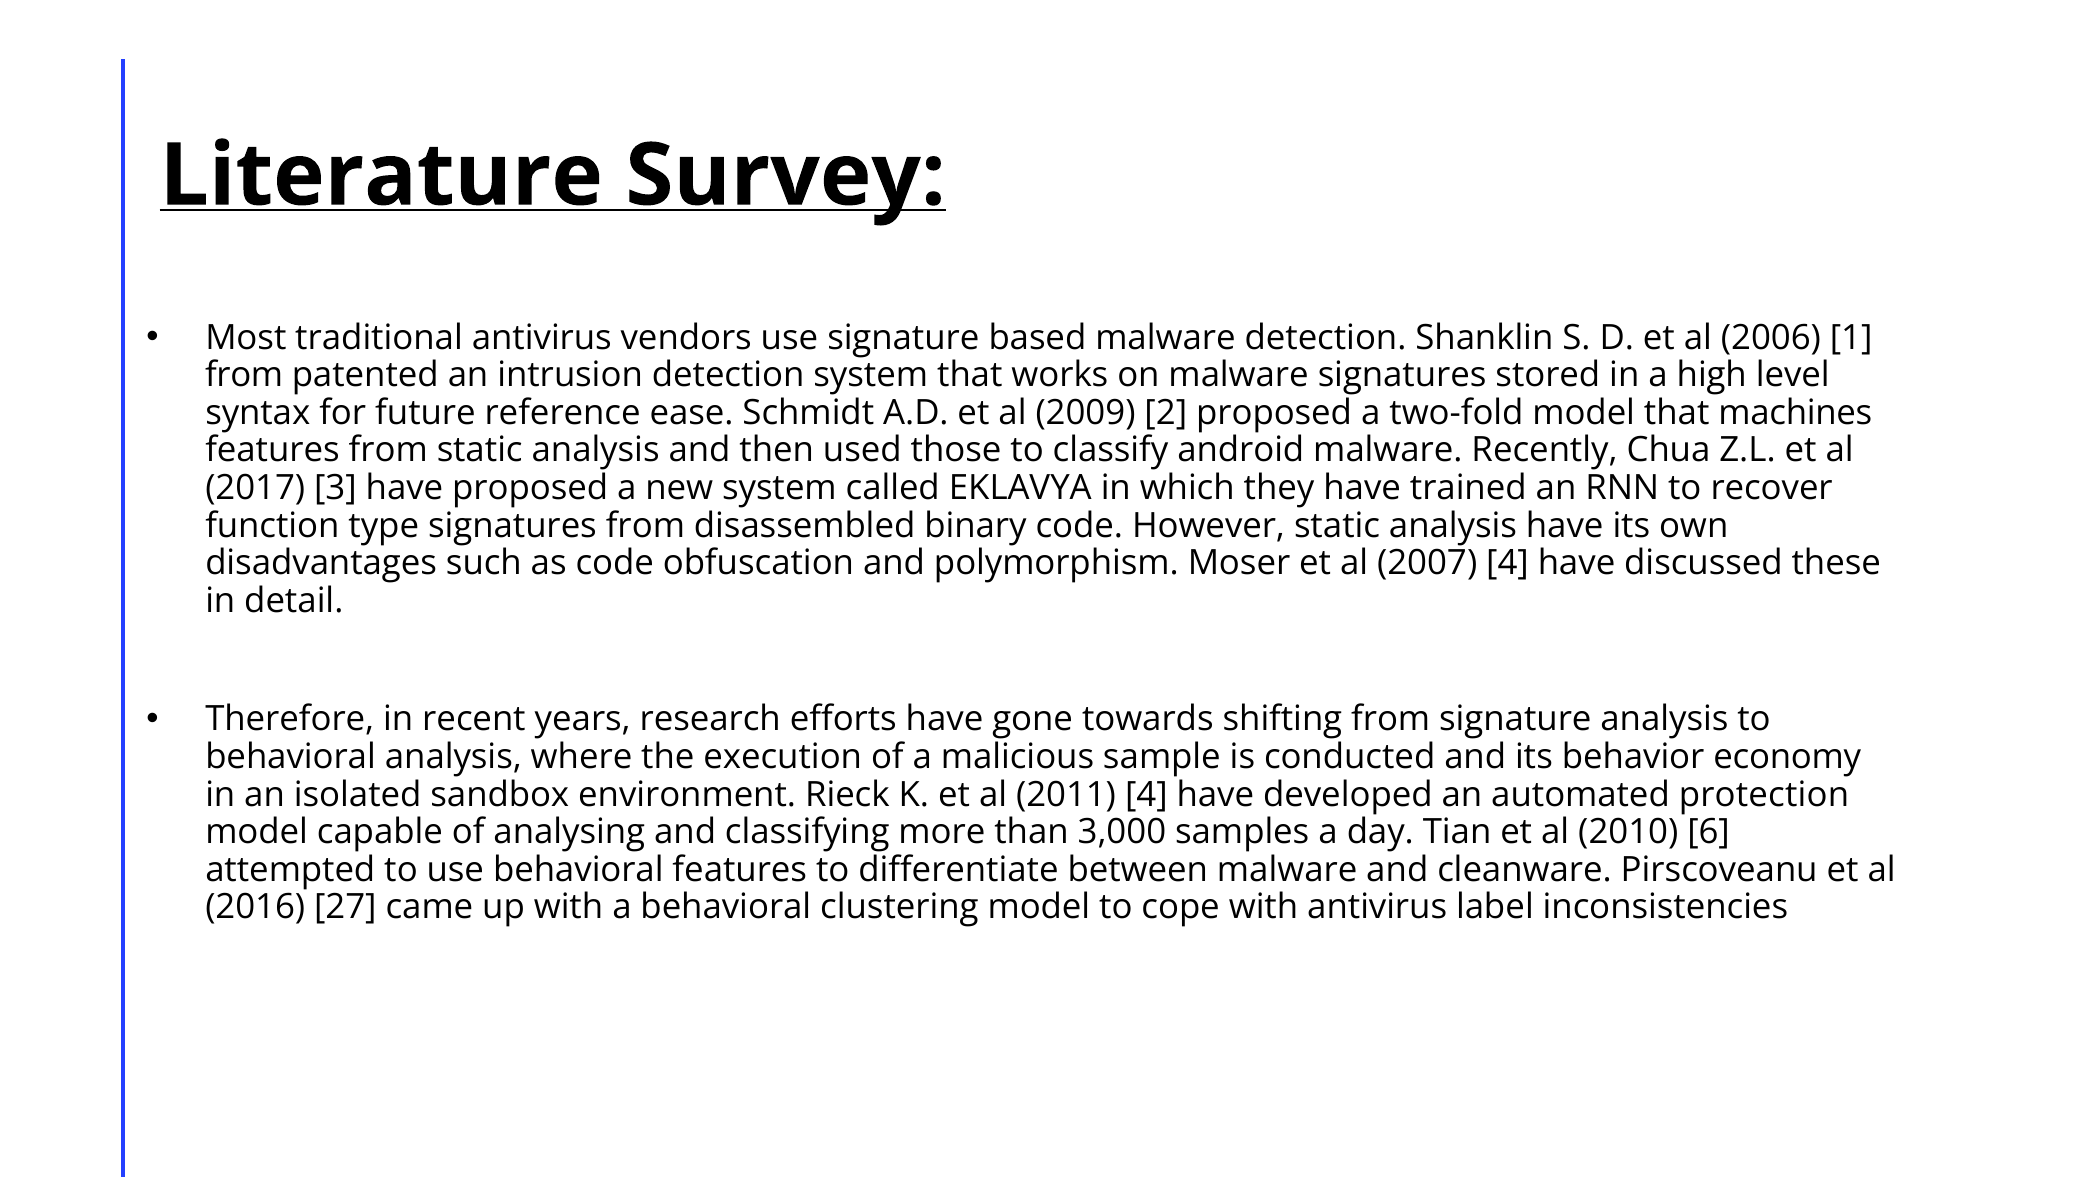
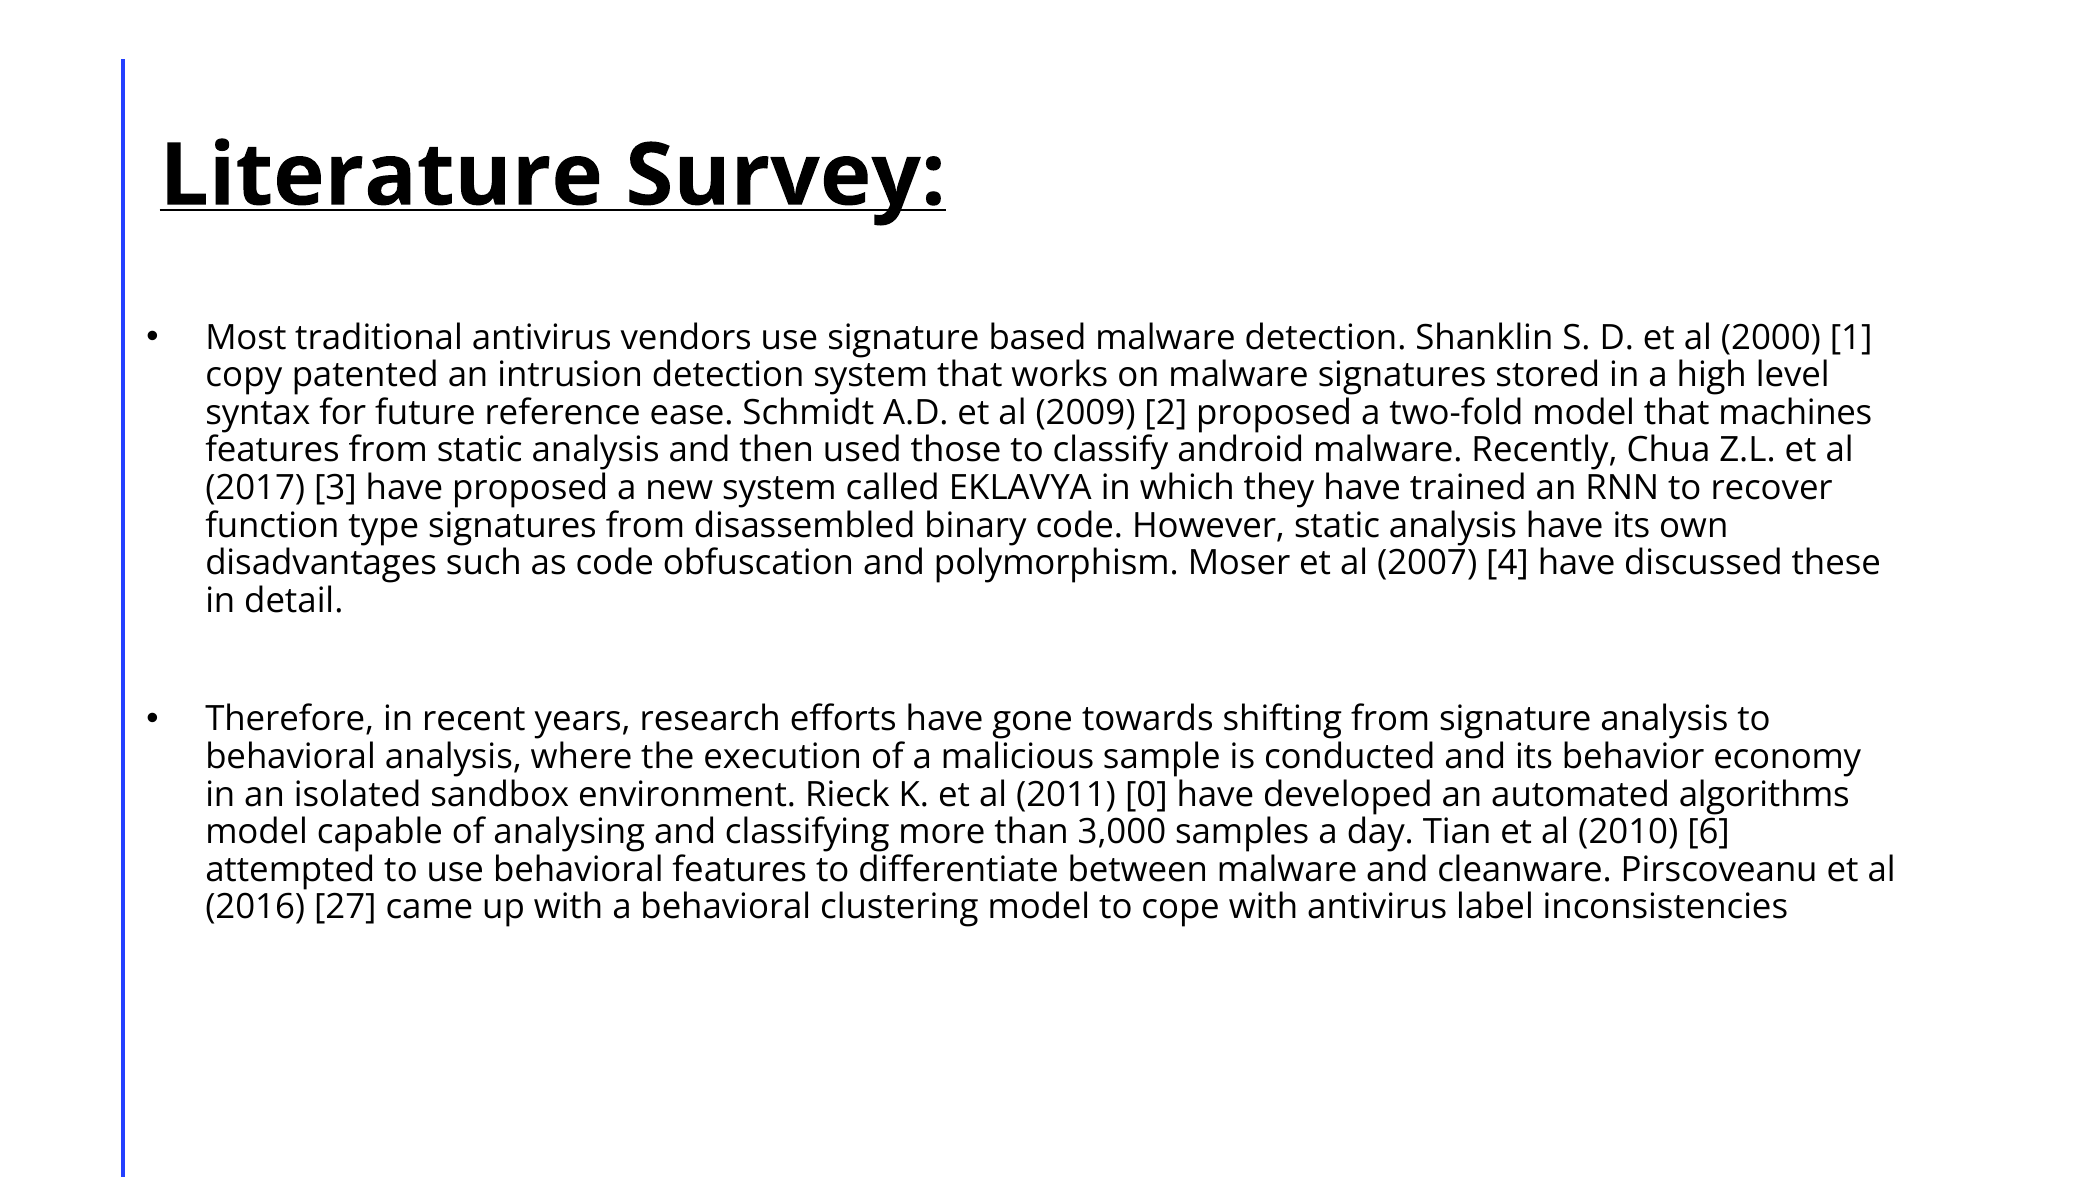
2006: 2006 -> 2000 (1771, 338)
from: from -> copy (244, 375)
2011 4: 4 -> 0 (1146, 795)
protection: protection -> algorithms (1764, 795)
